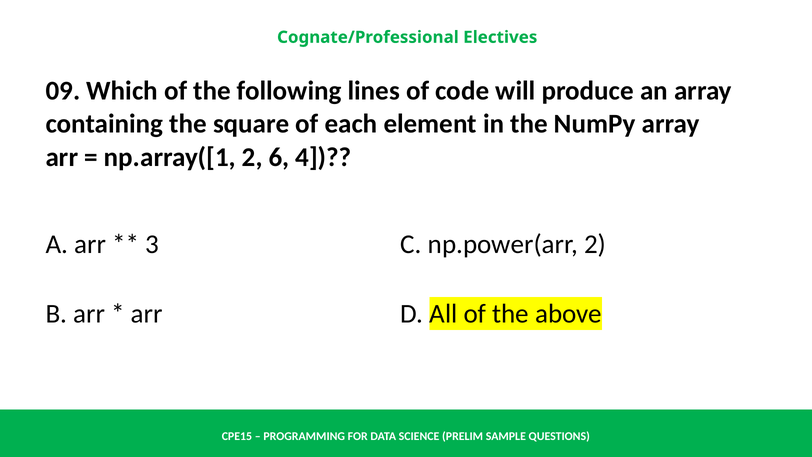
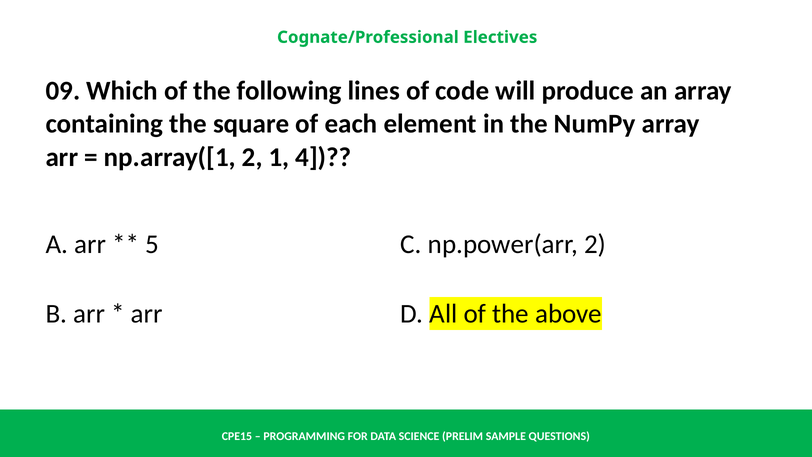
6: 6 -> 1 (279, 157)
3: 3 -> 5 (152, 244)
